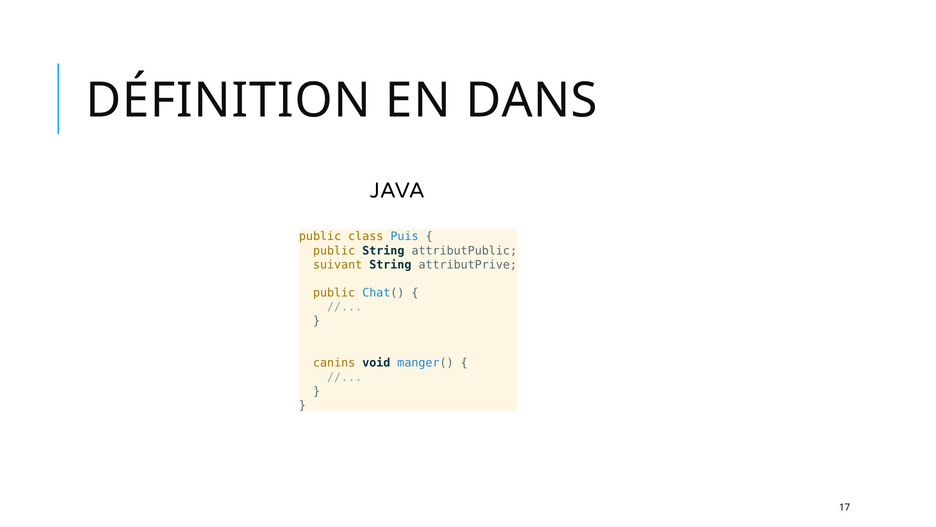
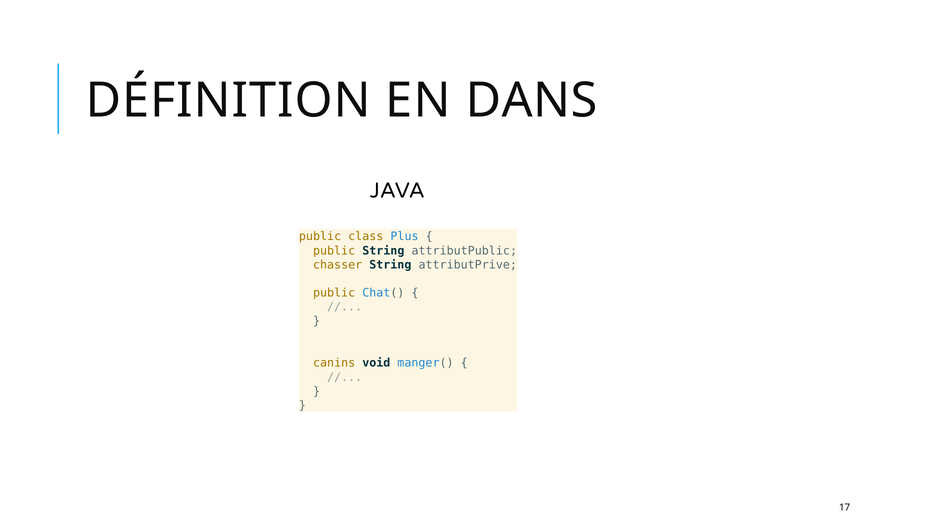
Puis: Puis -> Plus (405, 236)
suivant: suivant -> chasser (338, 264)
